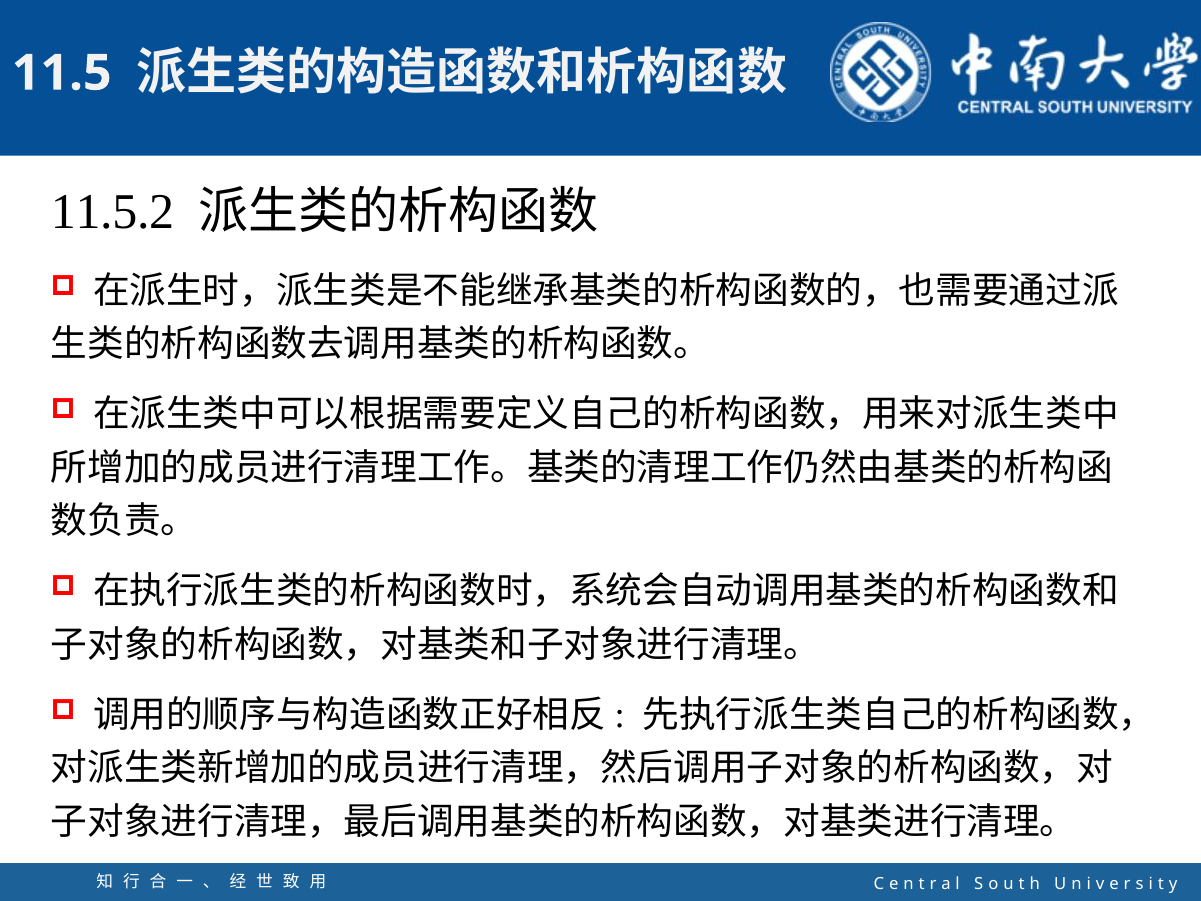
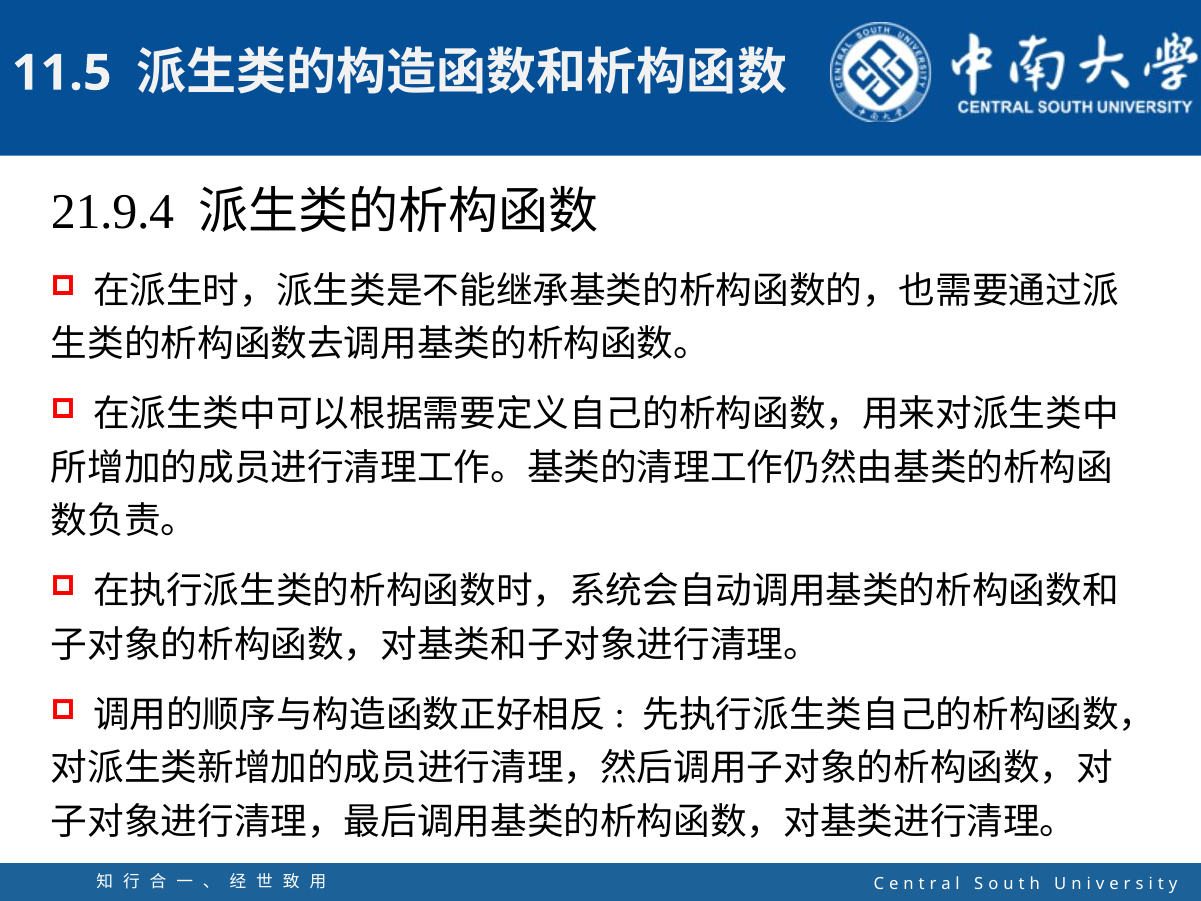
11.5.2: 11.5.2 -> 21.9.4 (113, 212)
